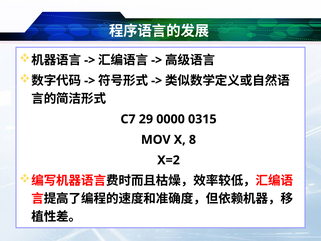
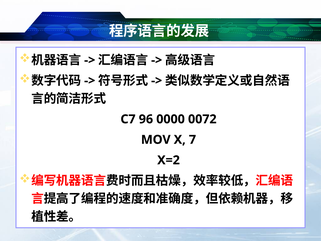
29: 29 -> 96 (146, 119)
0315: 0315 -> 0072 (202, 119)
8: 8 -> 7 (192, 140)
